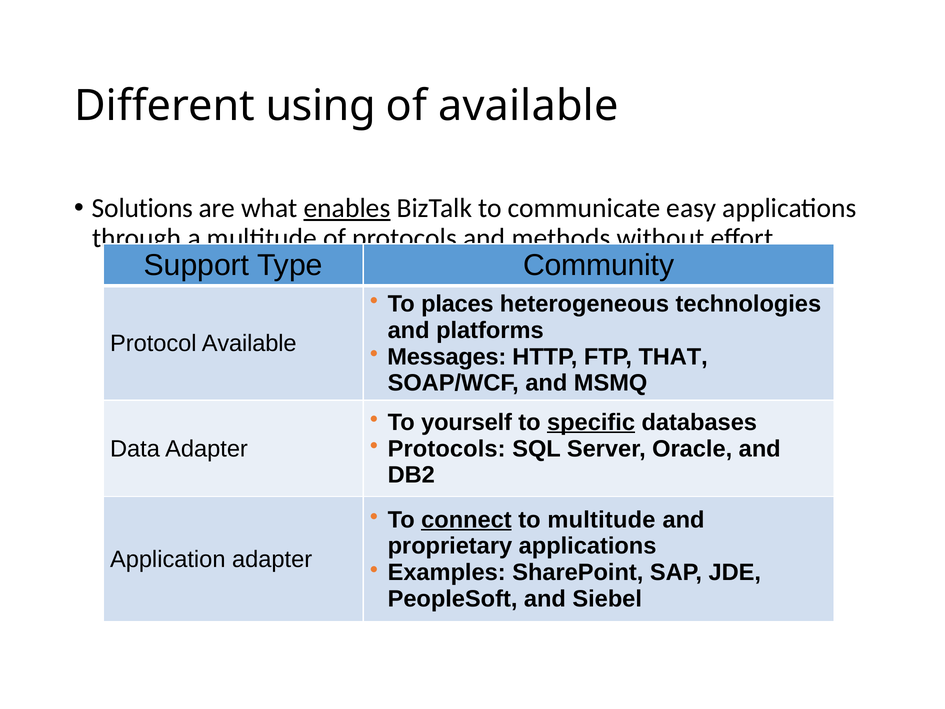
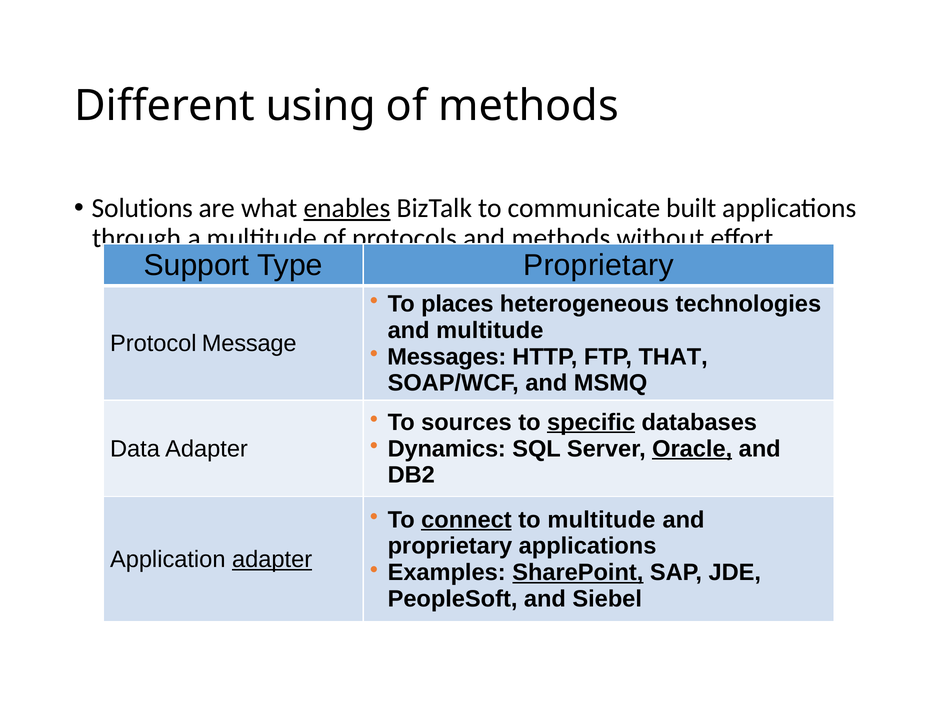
of available: available -> methods (529, 106)
easy: easy -> built (691, 208)
Type Community: Community -> Proprietary (598, 265)
and platforms: platforms -> multitude (490, 330)
Protocol Available: Available -> Message (249, 343)
yourself: yourself -> sources (466, 422)
Protocols: Protocols -> Dynamics (447, 449)
Oracle underline: none -> present (692, 449)
adapter underline: none -> present (272, 559)
SharePoint underline: none -> present (578, 572)
